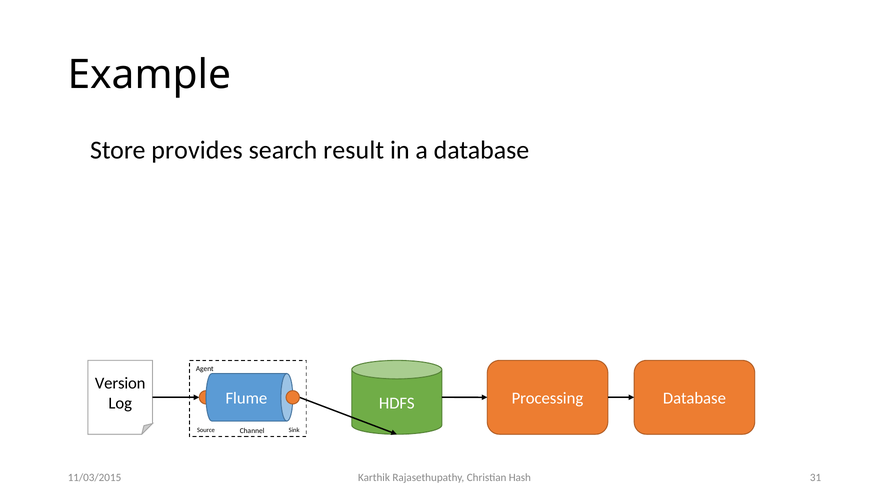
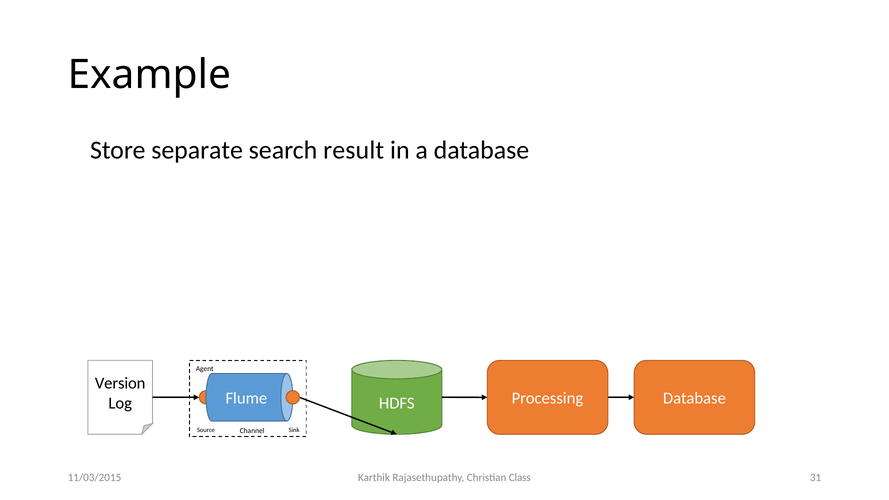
provides: provides -> separate (197, 150)
Hash: Hash -> Class (520, 477)
